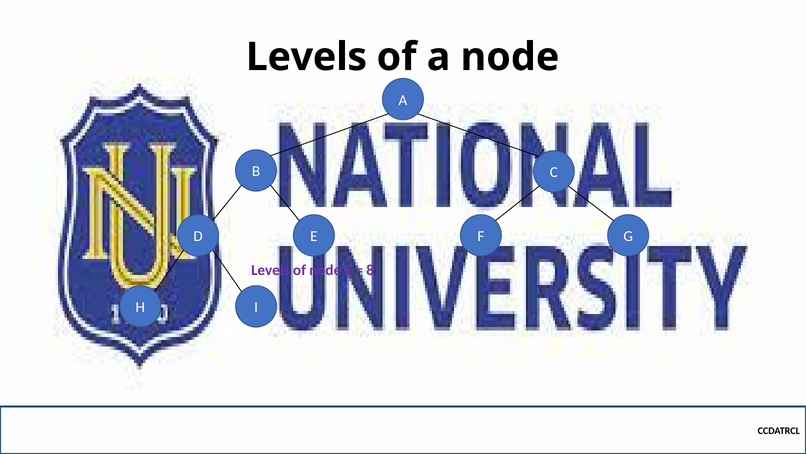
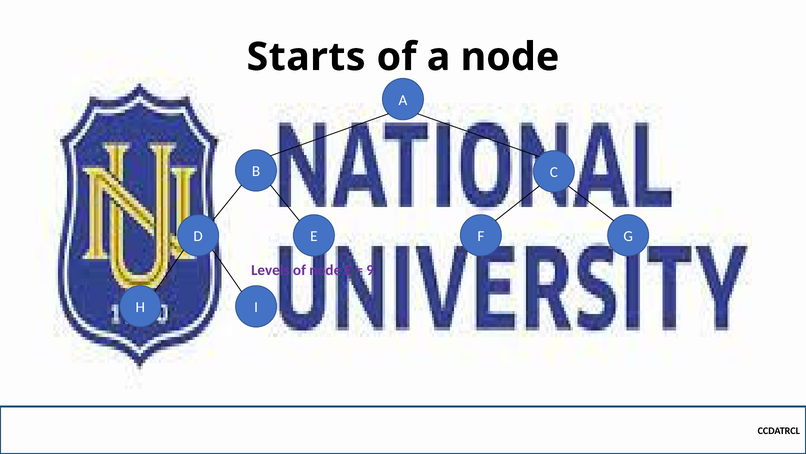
Levels: Levels -> Starts (306, 57)
8: 8 -> 9 (370, 270)
